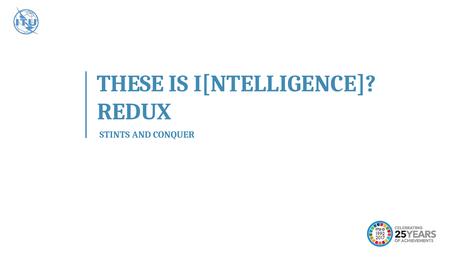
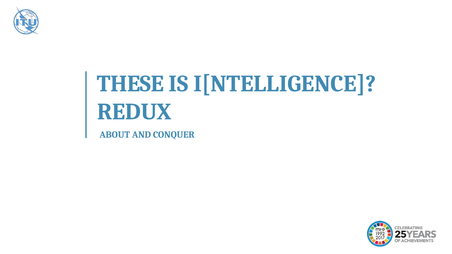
STINTS: STINTS -> ABOUT (115, 135)
